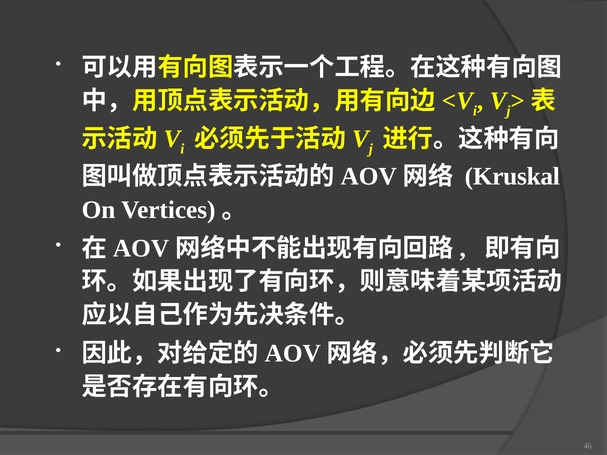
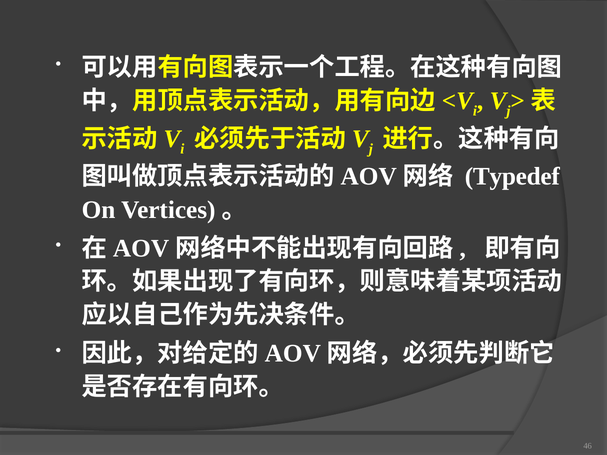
Kruskal: Kruskal -> Typedef (512, 177)
